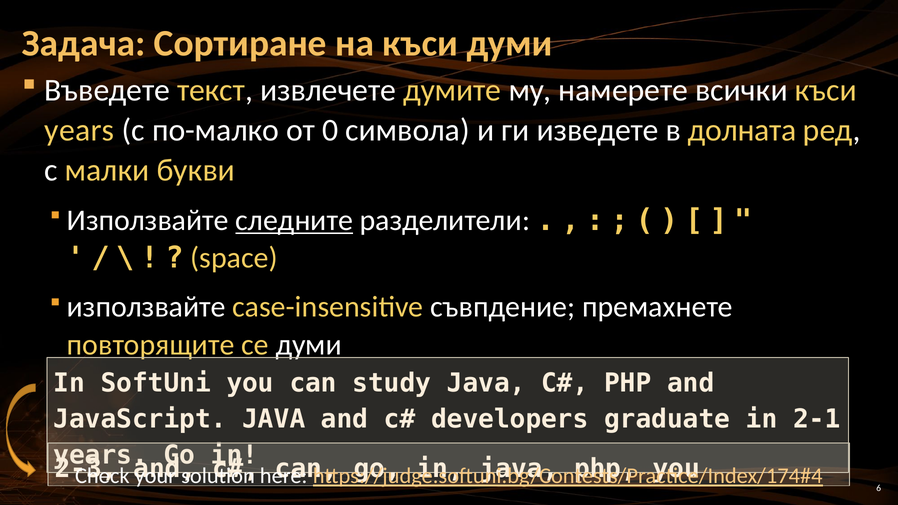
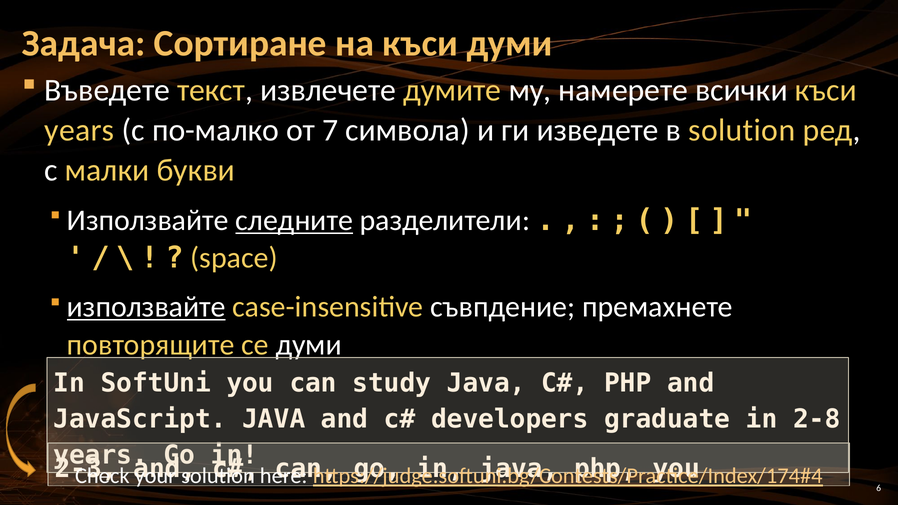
0: 0 -> 7 (330, 130)
в долната: долната -> solution (742, 130)
използвайте underline: none -> present (146, 307)
2-1: 2-1 -> 2-8 (817, 419)
